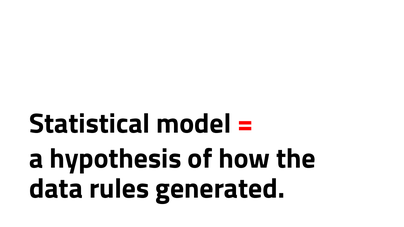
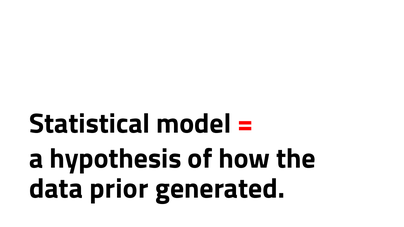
rules: rules -> prior (119, 189)
